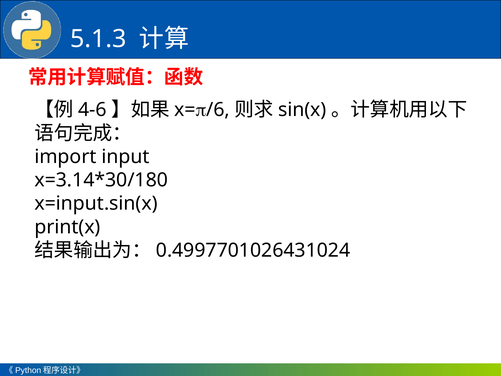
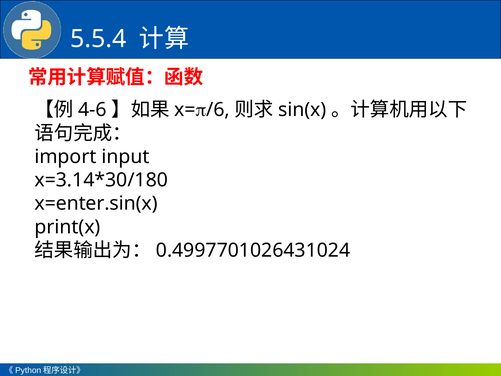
5.1.3: 5.1.3 -> 5.5.4 (98, 39)
x=input.sin(x: x=input.sin(x -> x=enter.sin(x (96, 203)
